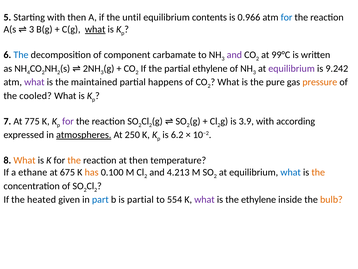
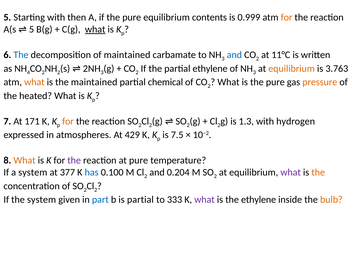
if the until: until -> pure (132, 17)
0.966: 0.966 -> 0.999 (249, 17)
for colour: blue -> orange (287, 17)
A(s 3: 3 -> 5 (32, 29)
of component: component -> maintained (127, 55)
and colour: purple -> blue (234, 55)
99°C: 99°C -> 11°C (281, 55)
equilibrium colour: purple -> orange (292, 68)
9.242: 9.242 -> 3.763 (337, 68)
what colour: purple -> orange (34, 82)
happens: happens -> chemical (165, 82)
cooled: cooled -> heated (36, 96)
3.9: 3.9 -> 1.3 (246, 121)
according: according -> hydrogen (296, 121)
775: 775 -> 171 (32, 121)
for colour: purple -> orange (68, 121)
atmospheres underline: present -> none (84, 135)
250: 250 -> 429 (132, 135)
6.2: 6.2 -> 7.5 (177, 135)
the colour: orange -> purple (74, 160)
at then: then -> pure (139, 160)
a ethane: ethane -> system (33, 172)
675: 675 -> 377 (67, 172)
has colour: orange -> blue (92, 172)
4.213: 4.213 -> 0.204 (178, 172)
what colour: blue -> purple (291, 172)
the heated: heated -> system (42, 199)
554: 554 -> 333 (175, 199)
